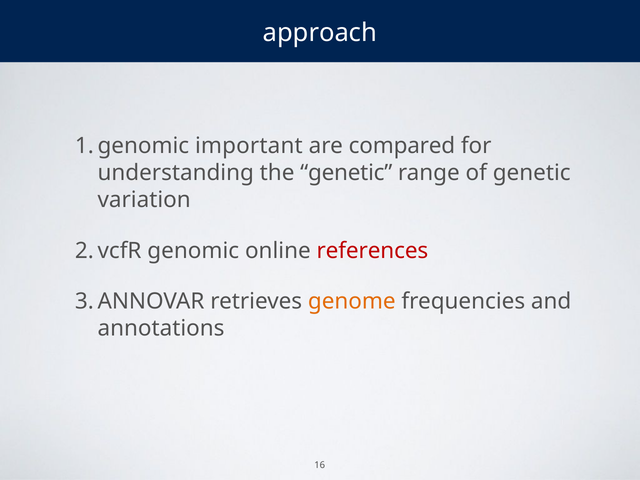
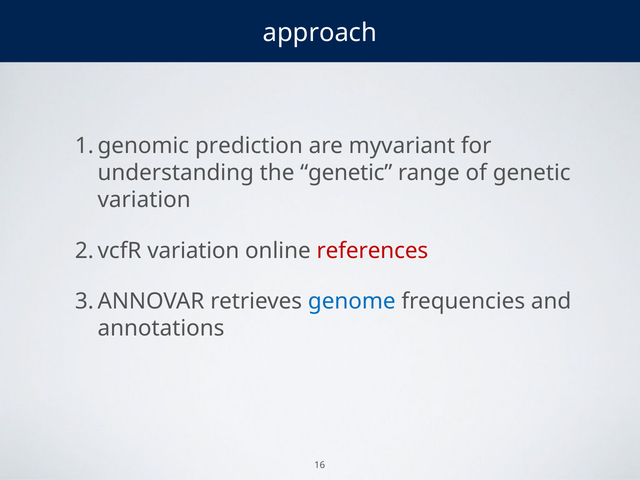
important: important -> prediction (249, 146)
compared: compared -> myvariant (402, 146)
genomic: genomic -> variation (193, 251)
genome colour: orange -> blue (352, 302)
